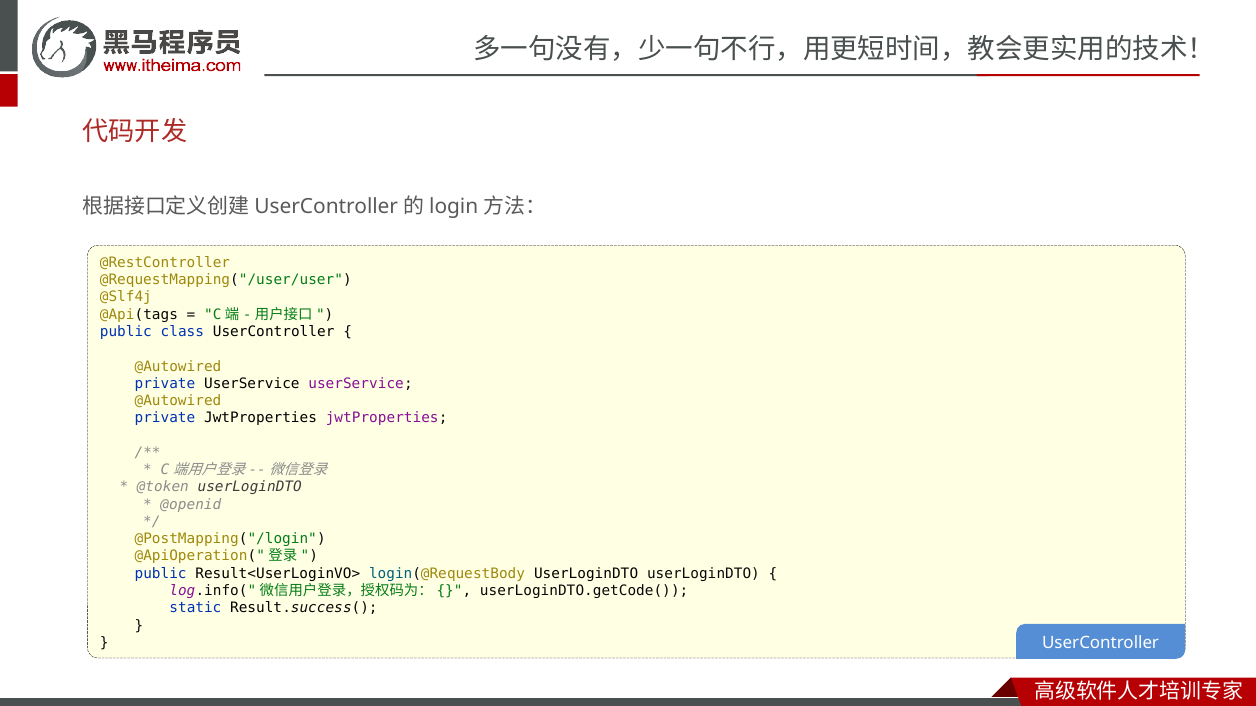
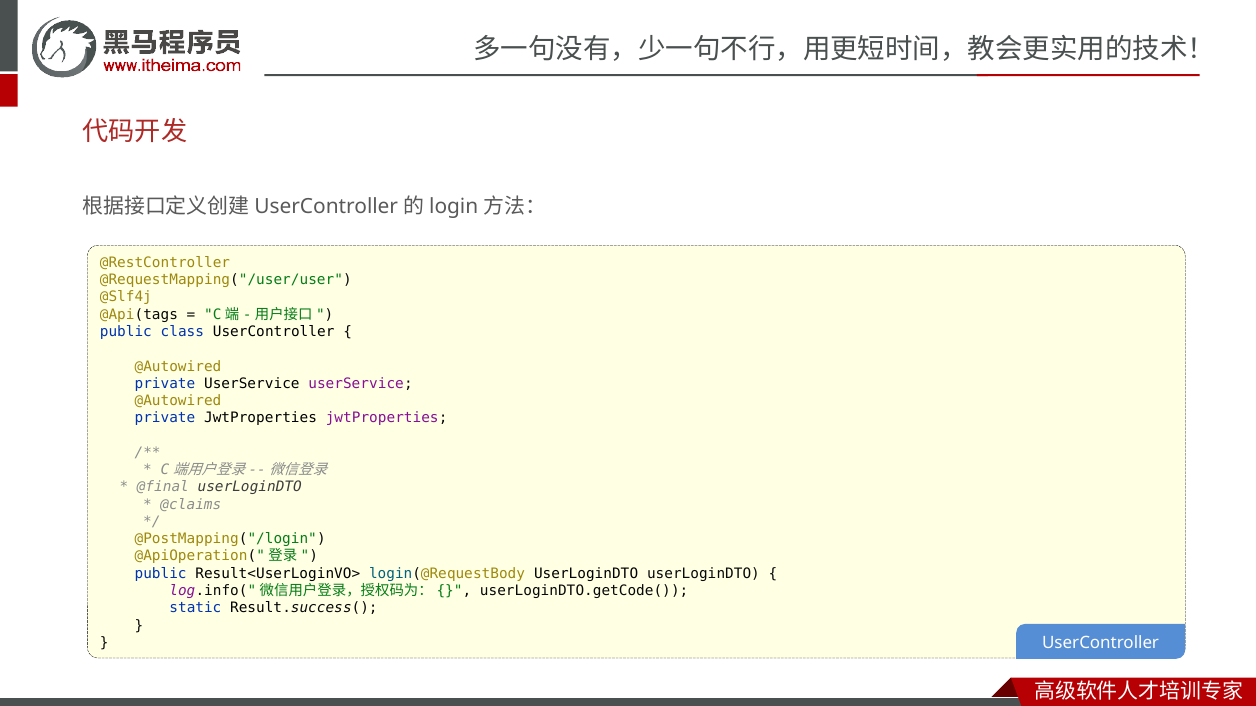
@token: @token -> @final (163, 487)
@openid: @openid -> @claims (191, 505)
